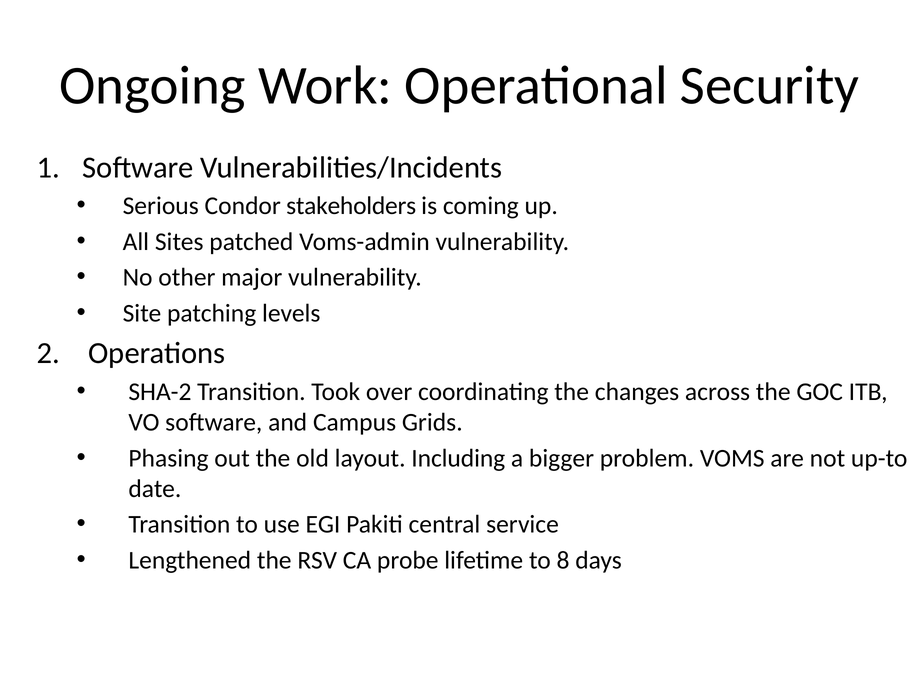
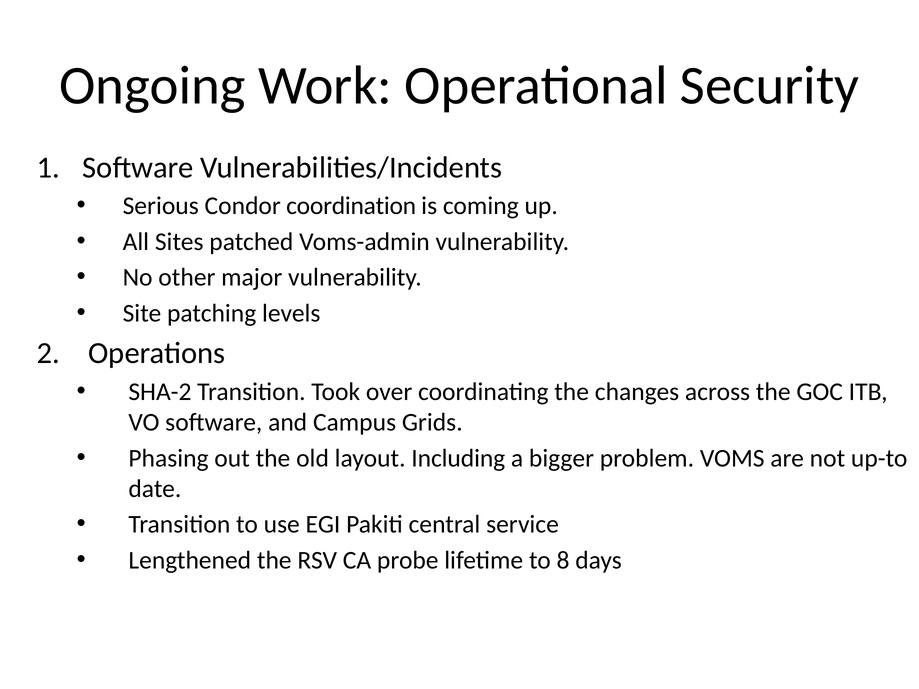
stakeholders: stakeholders -> coordination (351, 206)
